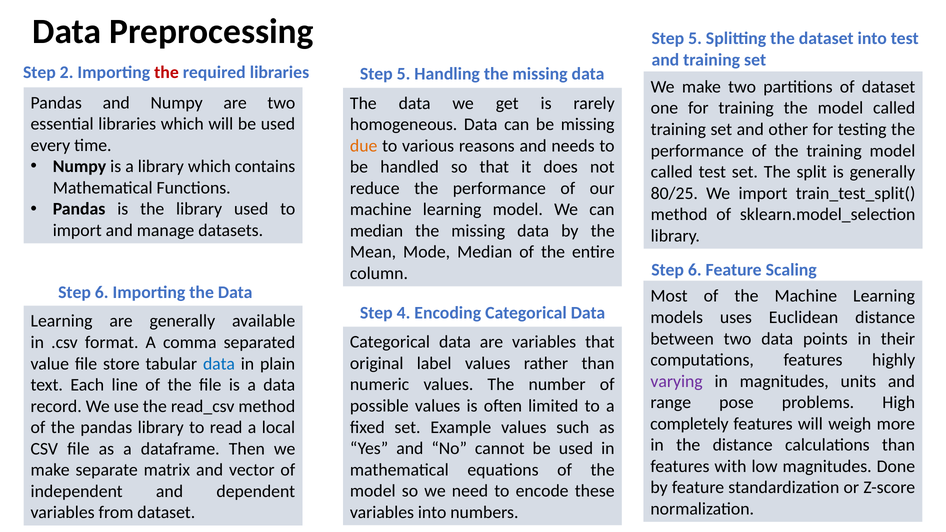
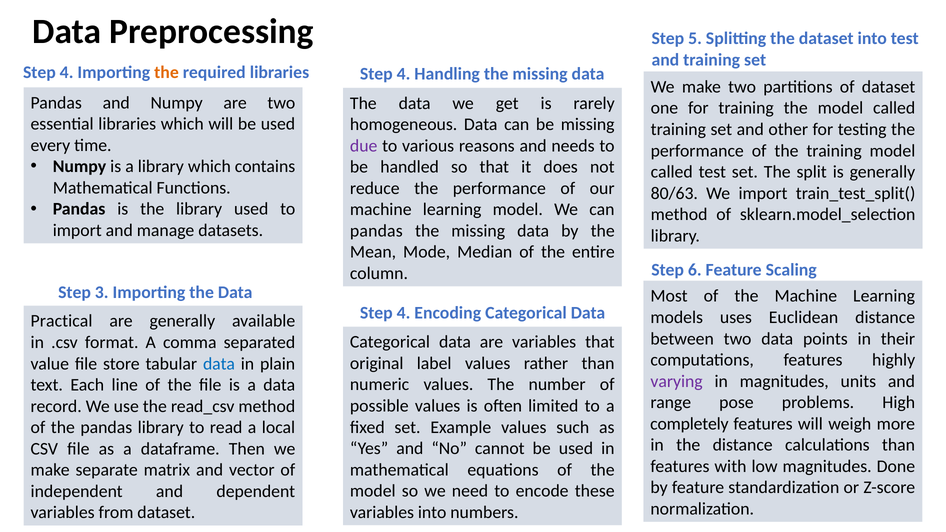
2: 2 -> 4 (67, 72)
the colour: red -> orange (167, 72)
5: 5 -> 4 (404, 74)
due colour: orange -> purple (364, 146)
80/25: 80/25 -> 80/63 (674, 193)
median: median -> pandas (376, 231)
6: 6 -> 3 (102, 293)
Learning: Learning -> Practical (62, 321)
